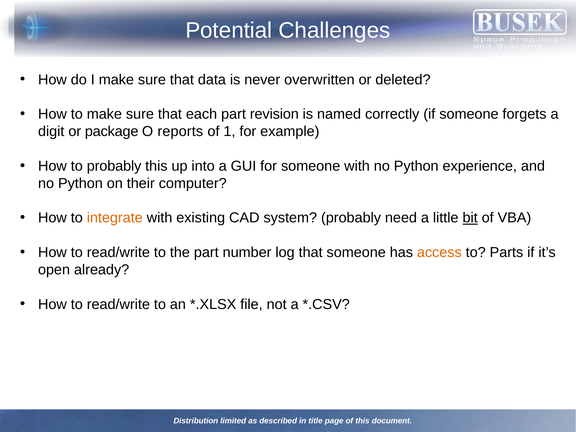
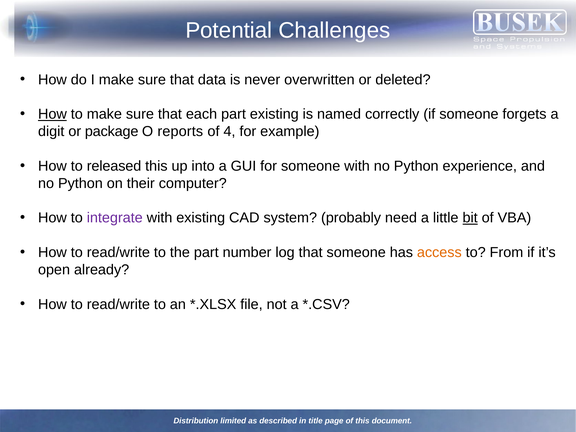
How underline: none -> present (52, 114)
part revision: revision -> existing (274, 114)
1: 1 -> 4 (229, 131)
to probably: probably -> released (114, 166)
integrate colour: orange -> purple (115, 218)
Parts: Parts -> From (506, 252)
